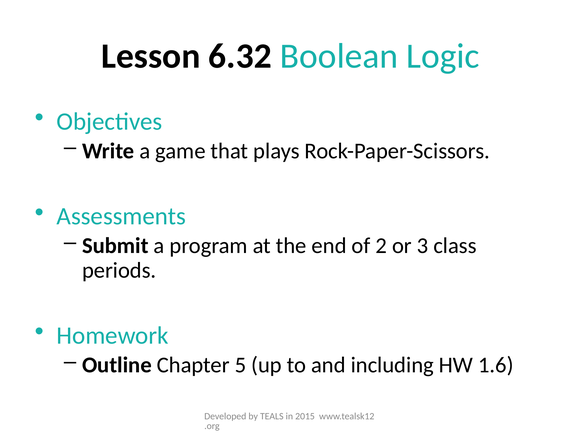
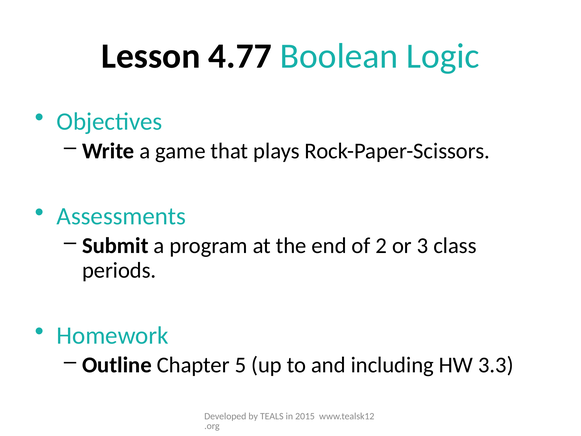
6.32: 6.32 -> 4.77 (240, 56)
1.6: 1.6 -> 3.3 (496, 365)
